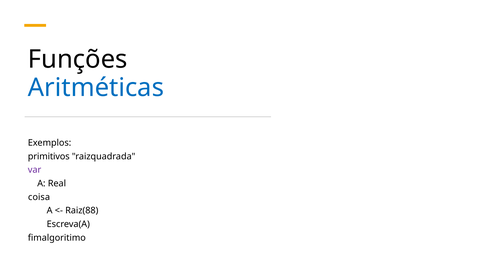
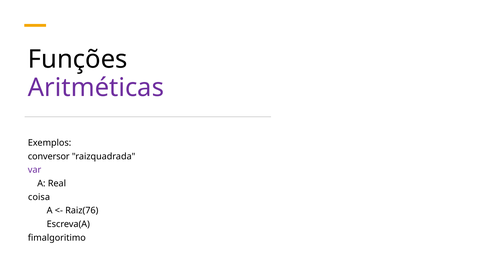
Aritméticas colour: blue -> purple (96, 88)
primitivos: primitivos -> conversor (49, 156)
Raiz(88: Raiz(88 -> Raiz(76 (82, 210)
